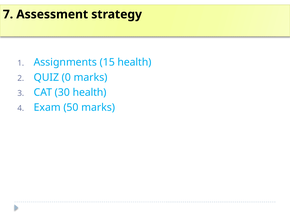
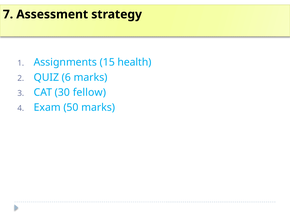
0: 0 -> 6 (66, 77)
30 health: health -> fellow (89, 92)
